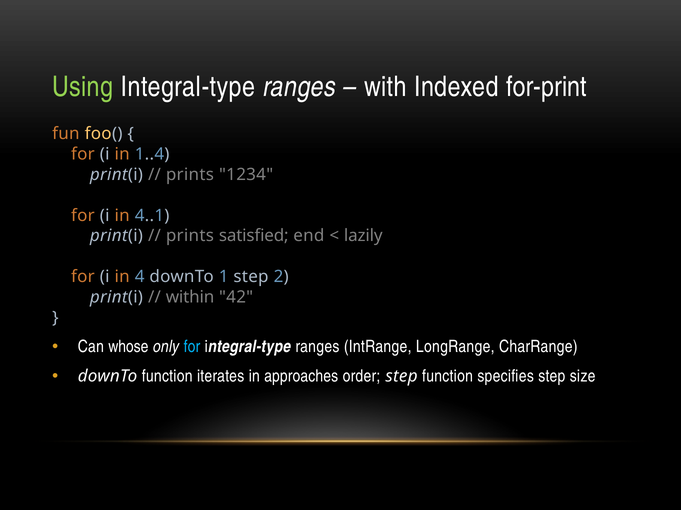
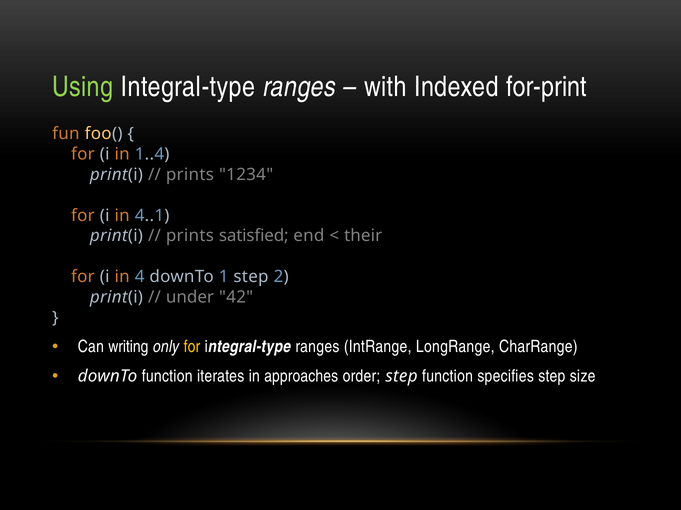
lazily: lazily -> their (363, 236)
within: within -> under (190, 297)
whose: whose -> writing (128, 347)
for colour: light blue -> yellow (192, 347)
